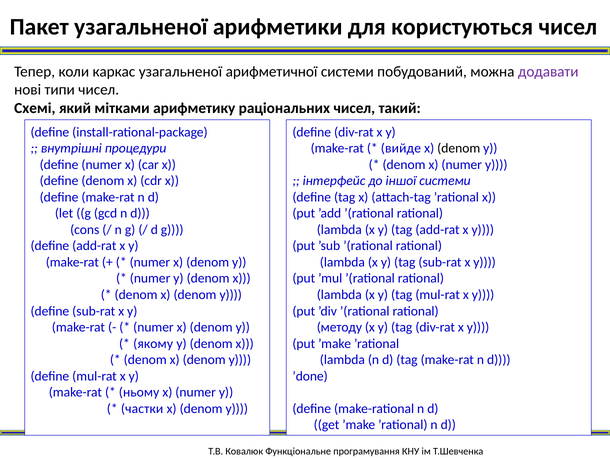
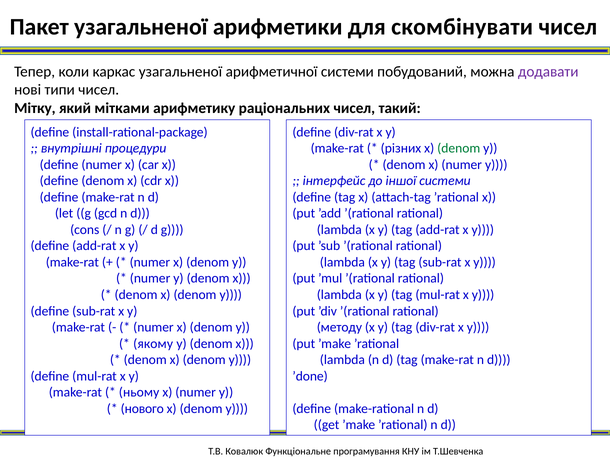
користуються: користуються -> скомбінувати (462, 27)
Схемі: Схемі -> Мітку (35, 108)
вийде: вийде -> різних (401, 148)
denom colour: black -> green (459, 148)
частки: частки -> нового (142, 408)
